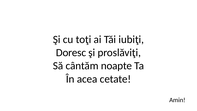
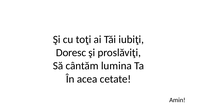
noapte: noapte -> lumina (116, 66)
